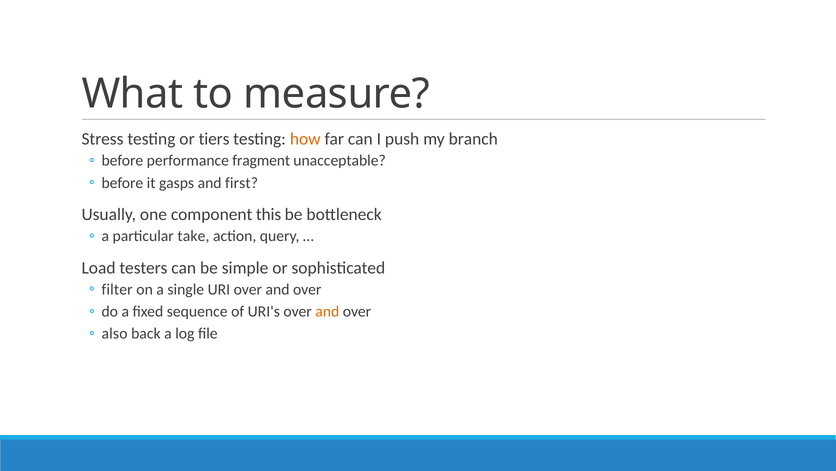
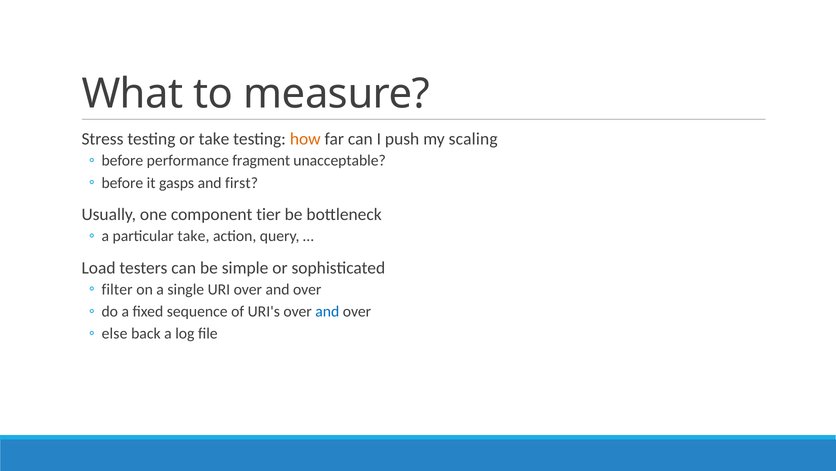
or tiers: tiers -> take (214, 139)
branch: branch -> scaling (473, 139)
this: this -> tier (269, 214)
and colour: orange -> blue (327, 311)
also: also -> else (115, 333)
